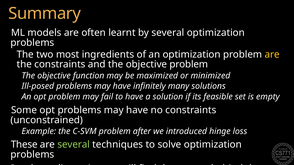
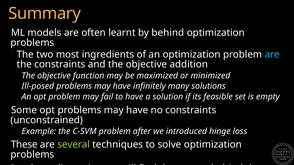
by several: several -> behind (168, 33)
are colour: yellow -> light blue (272, 55)
objective problem: problem -> addition (189, 65)
